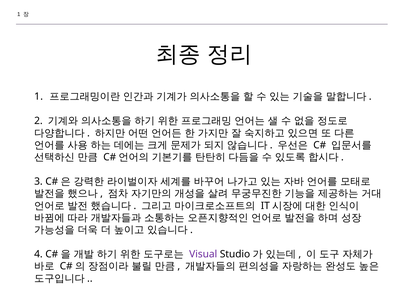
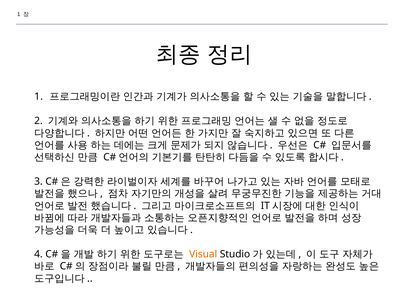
Visual colour: purple -> orange (203, 254)
